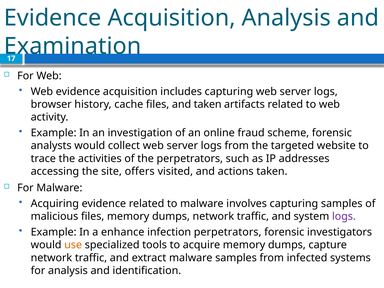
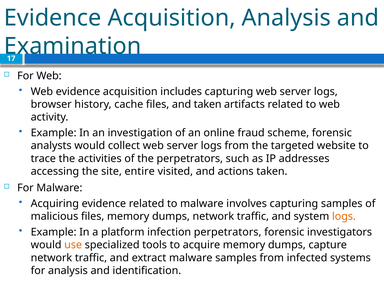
offers: offers -> entire (140, 171)
logs colour: purple -> orange (344, 216)
enhance: enhance -> platform (123, 232)
